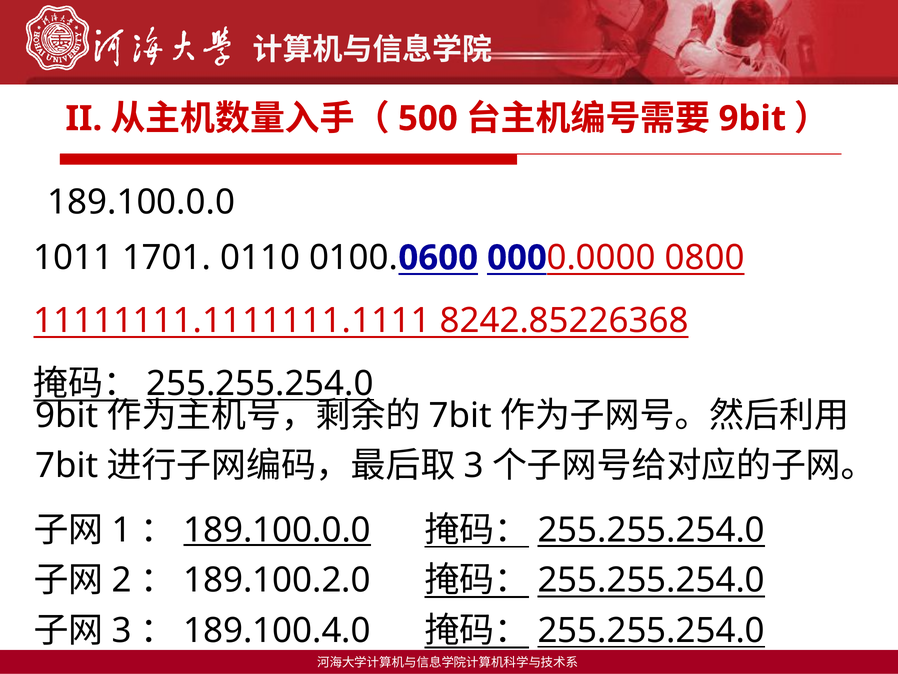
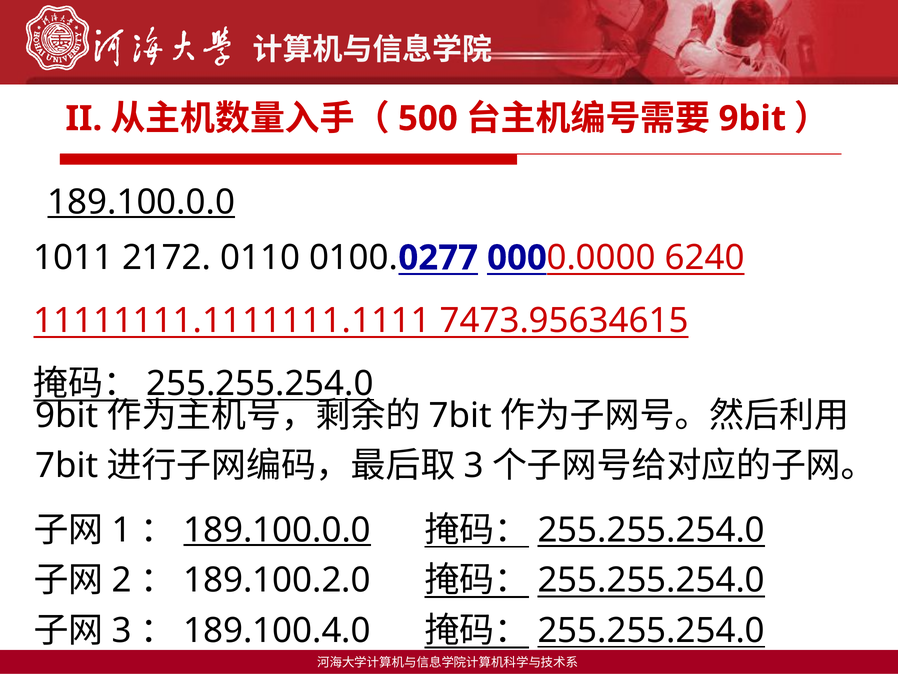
189.100.0.0 underline: none -> present (141, 202)
1701: 1701 -> 2172 (167, 258)
0600: 0600 -> 0277 (438, 258)
0800: 0800 -> 6240 (705, 258)
8242.85226368: 8242.85226368 -> 7473.95634615 (564, 321)
